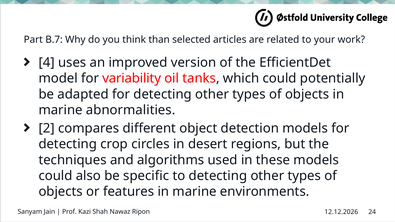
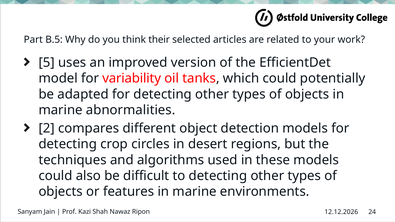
B.7: B.7 -> B.5 (54, 40)
than: than -> their (159, 40)
4: 4 -> 5 (47, 63)
specific: specific -> difficult (146, 176)
